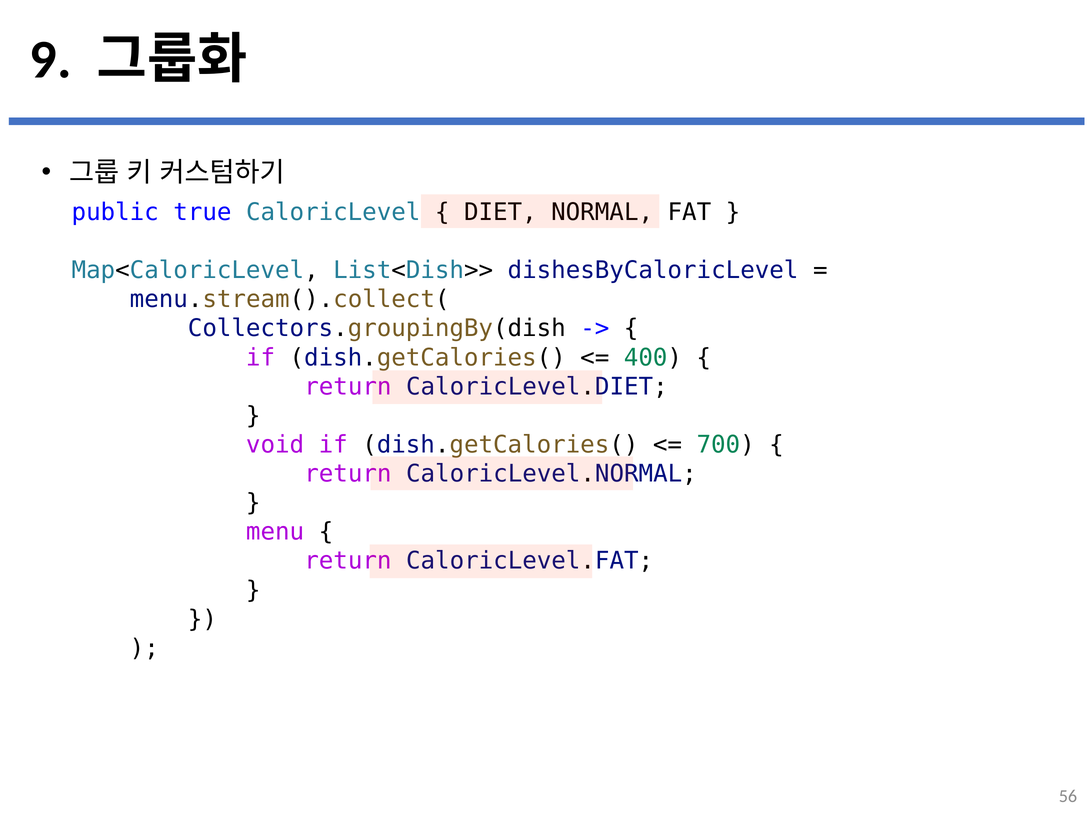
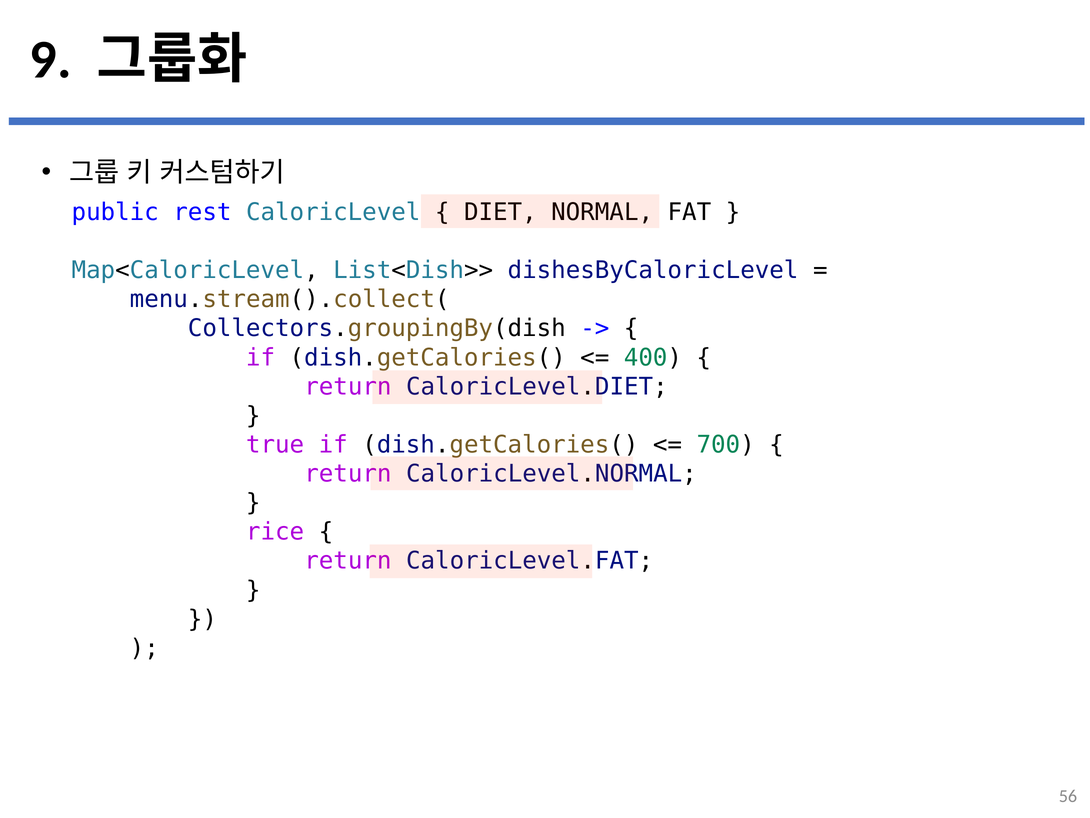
true: true -> rest (202, 212)
void: void -> true (275, 444)
menu: menu -> rice (275, 532)
